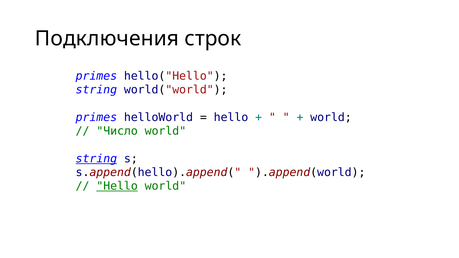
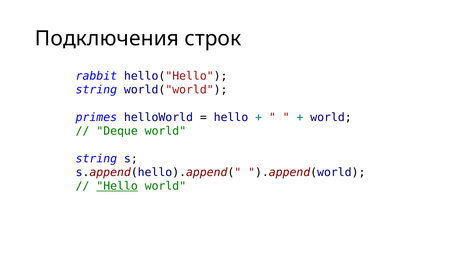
primes: primes -> rabbit (96, 76)
Число: Число -> Deque (117, 131)
string underline: present -> none (96, 159)
